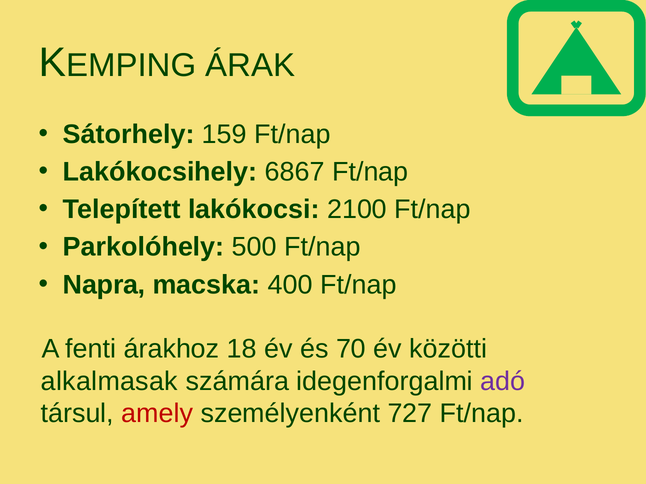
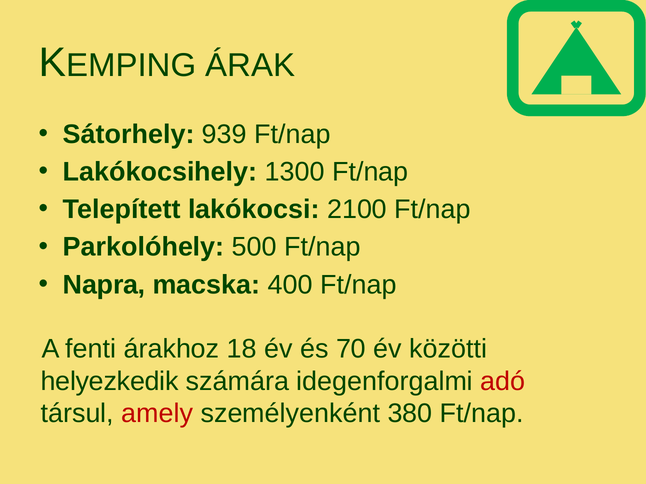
159: 159 -> 939 (224, 134)
6867: 6867 -> 1300 (295, 172)
alkalmasak: alkalmasak -> helyezkedik (110, 382)
adó colour: purple -> red (503, 382)
727: 727 -> 380 (410, 414)
